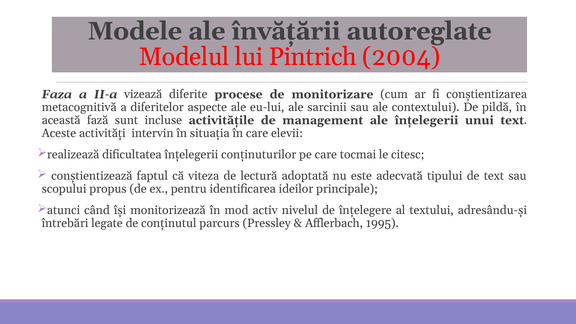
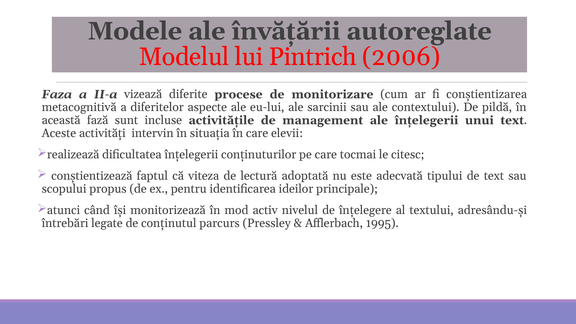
2004: 2004 -> 2006 (401, 57)
